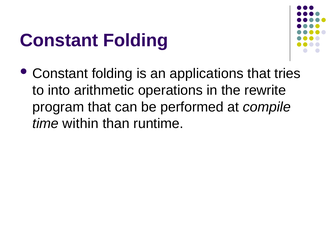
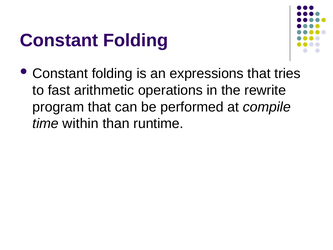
applications: applications -> expressions (207, 74)
into: into -> fast (59, 90)
